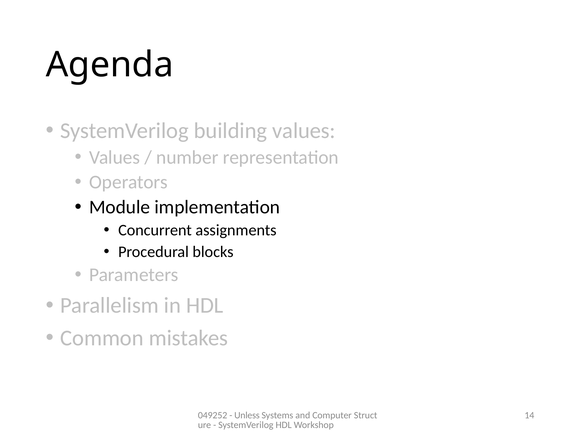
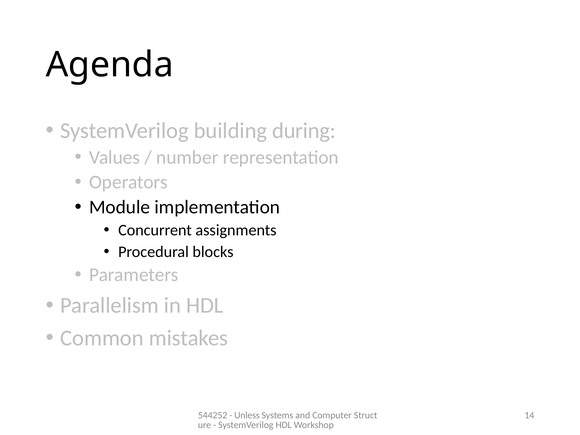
building values: values -> during (304, 131)
049252: 049252 -> 544252 (213, 415)
